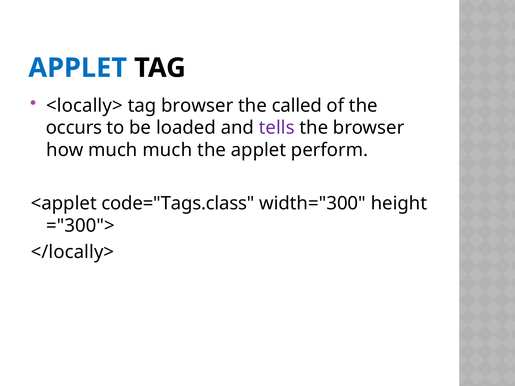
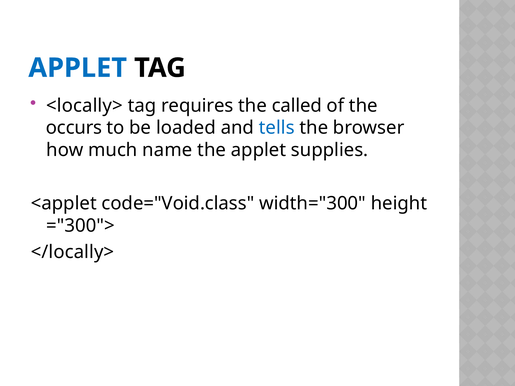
tag browser: browser -> requires (197, 106)
tells colour: purple -> blue (277, 128)
much much: much -> name (167, 150)
perform: perform -> supplies (330, 150)
code="Tags.class: code="Tags.class -> code="Void.class (178, 203)
